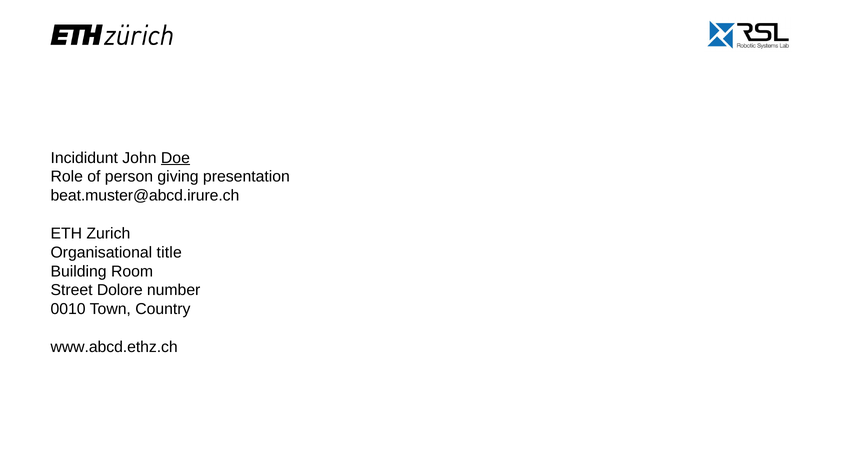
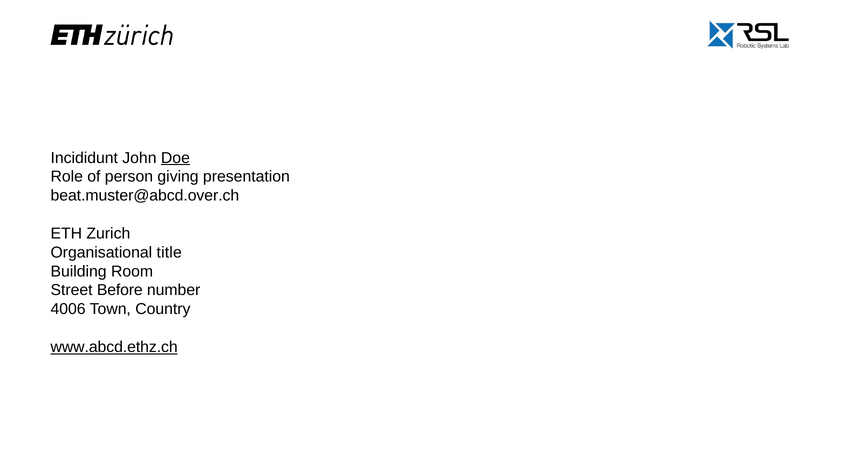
beat.muster@abcd.irure.ch: beat.muster@abcd.irure.ch -> beat.muster@abcd.over.ch (145, 196)
Dolore: Dolore -> Before (120, 291)
0010: 0010 -> 4006 (68, 310)
www.abcd.ethz.ch underline: none -> present (114, 348)
